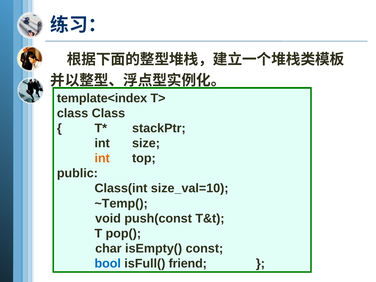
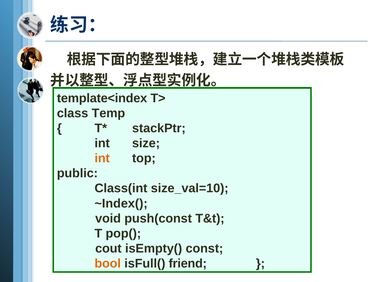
class Class: Class -> Temp (108, 113)
~Temp(: ~Temp( -> ~Index( (121, 203)
char: char -> cout (108, 249)
bool colour: blue -> orange (108, 264)
